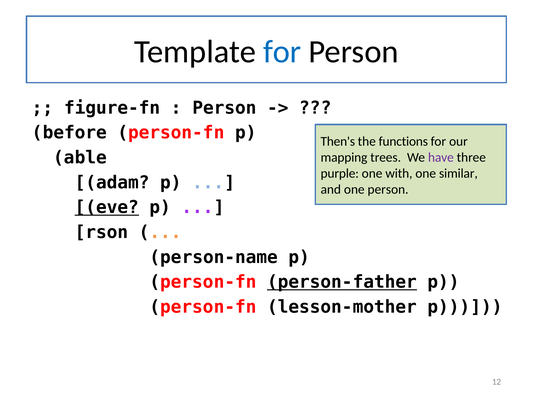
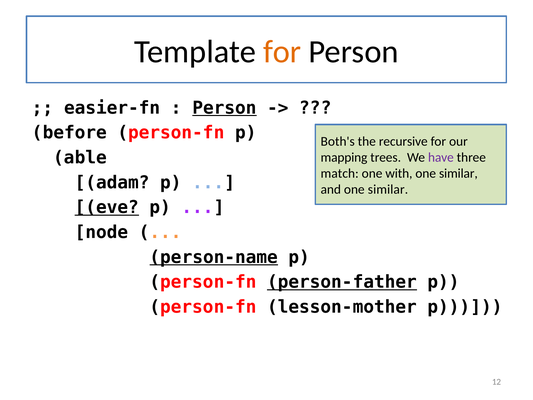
for colour: blue -> orange (282, 52)
figure-fn: figure-fn -> easier-fn (112, 108)
Person underline: none -> present (224, 108)
Then's: Then's -> Both's (338, 141)
functions: functions -> recursive (403, 141)
purple: purple -> match (340, 173)
and one person: person -> similar (388, 189)
rson: rson -> node (101, 232)
person-name underline: none -> present (214, 257)
